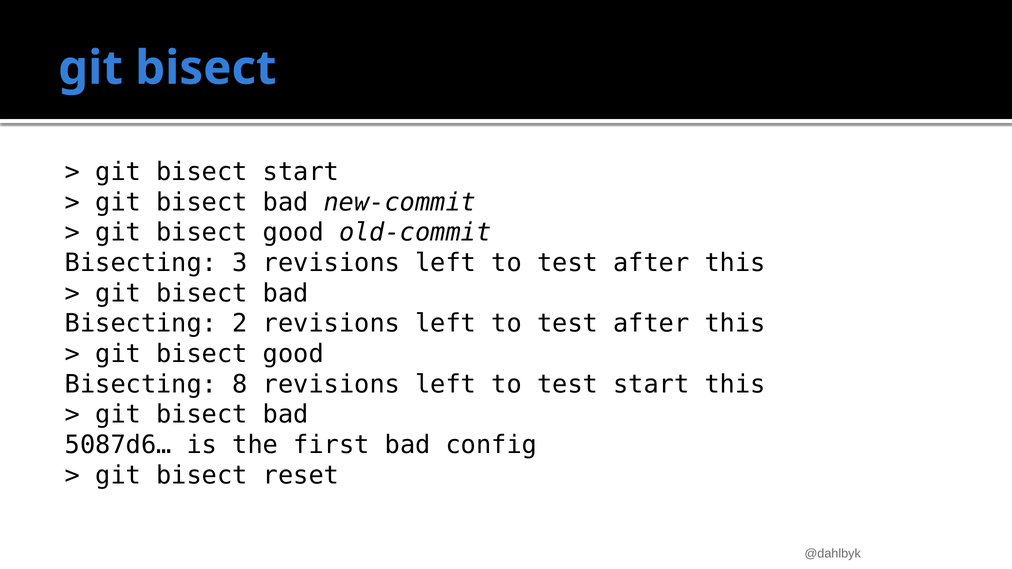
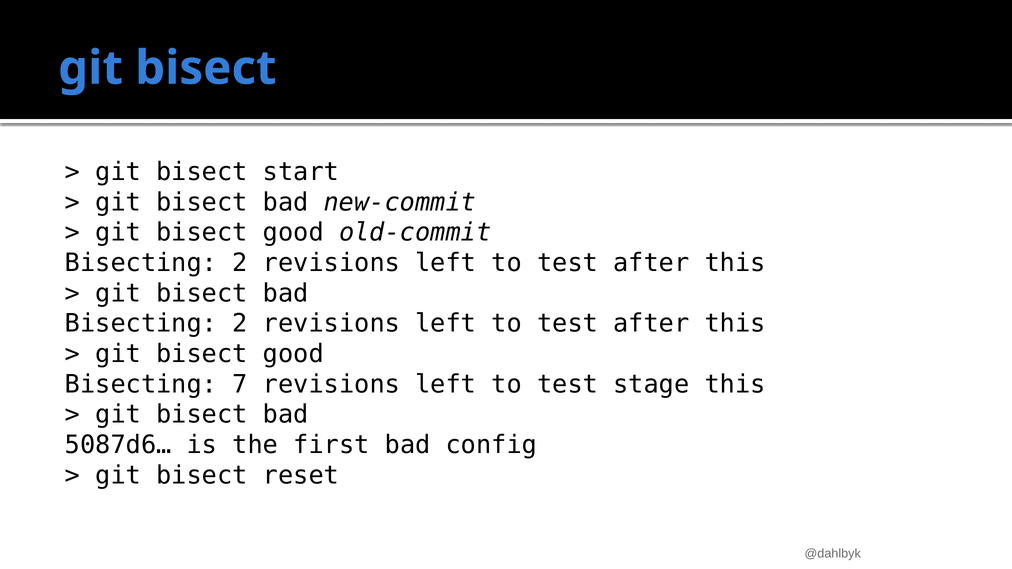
3: 3 -> 2 (240, 263)
8: 8 -> 7 (240, 384)
test start: start -> stage (651, 384)
